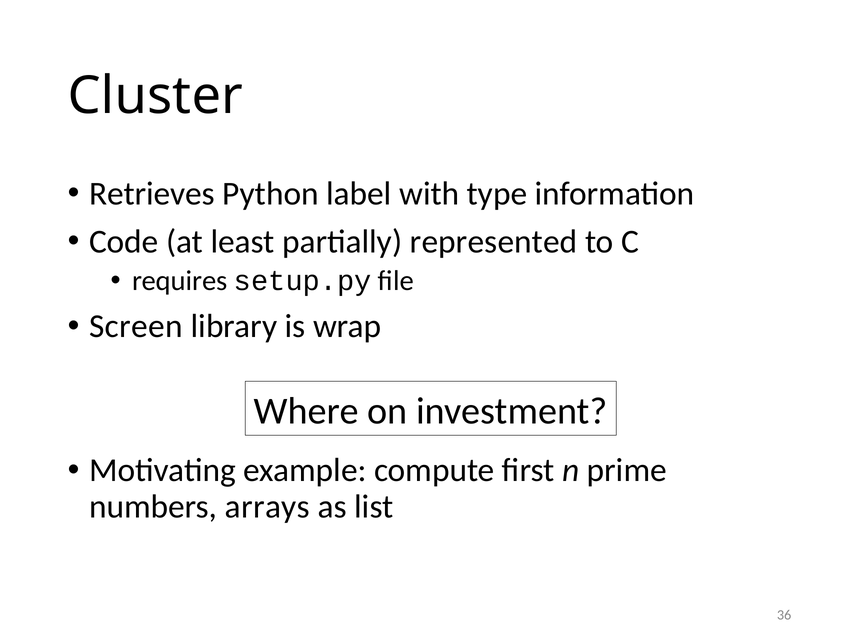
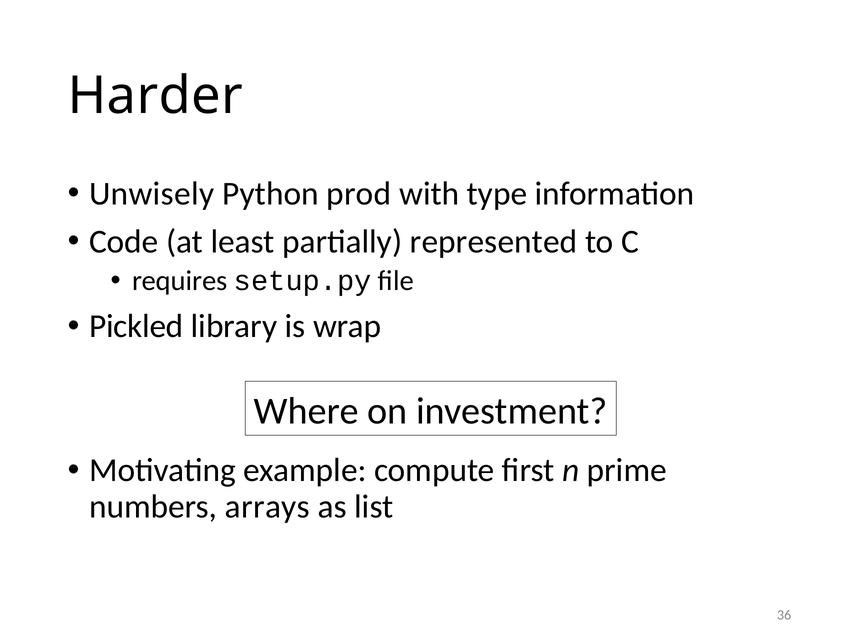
Cluster: Cluster -> Harder (155, 96)
Retrieves: Retrieves -> Unwisely (152, 194)
label: label -> prod (359, 194)
Screen: Screen -> Pickled (136, 327)
